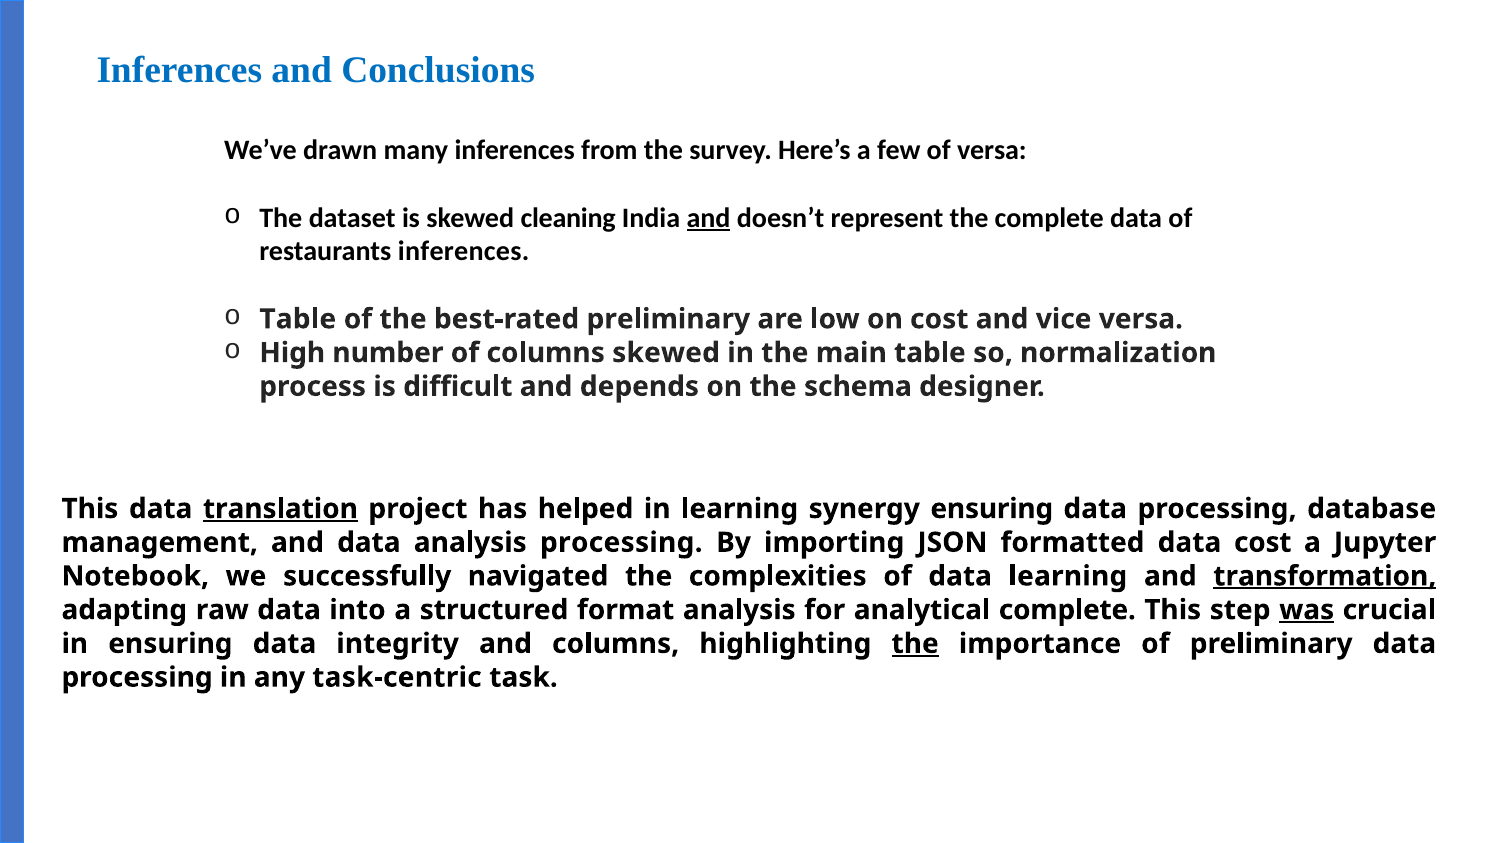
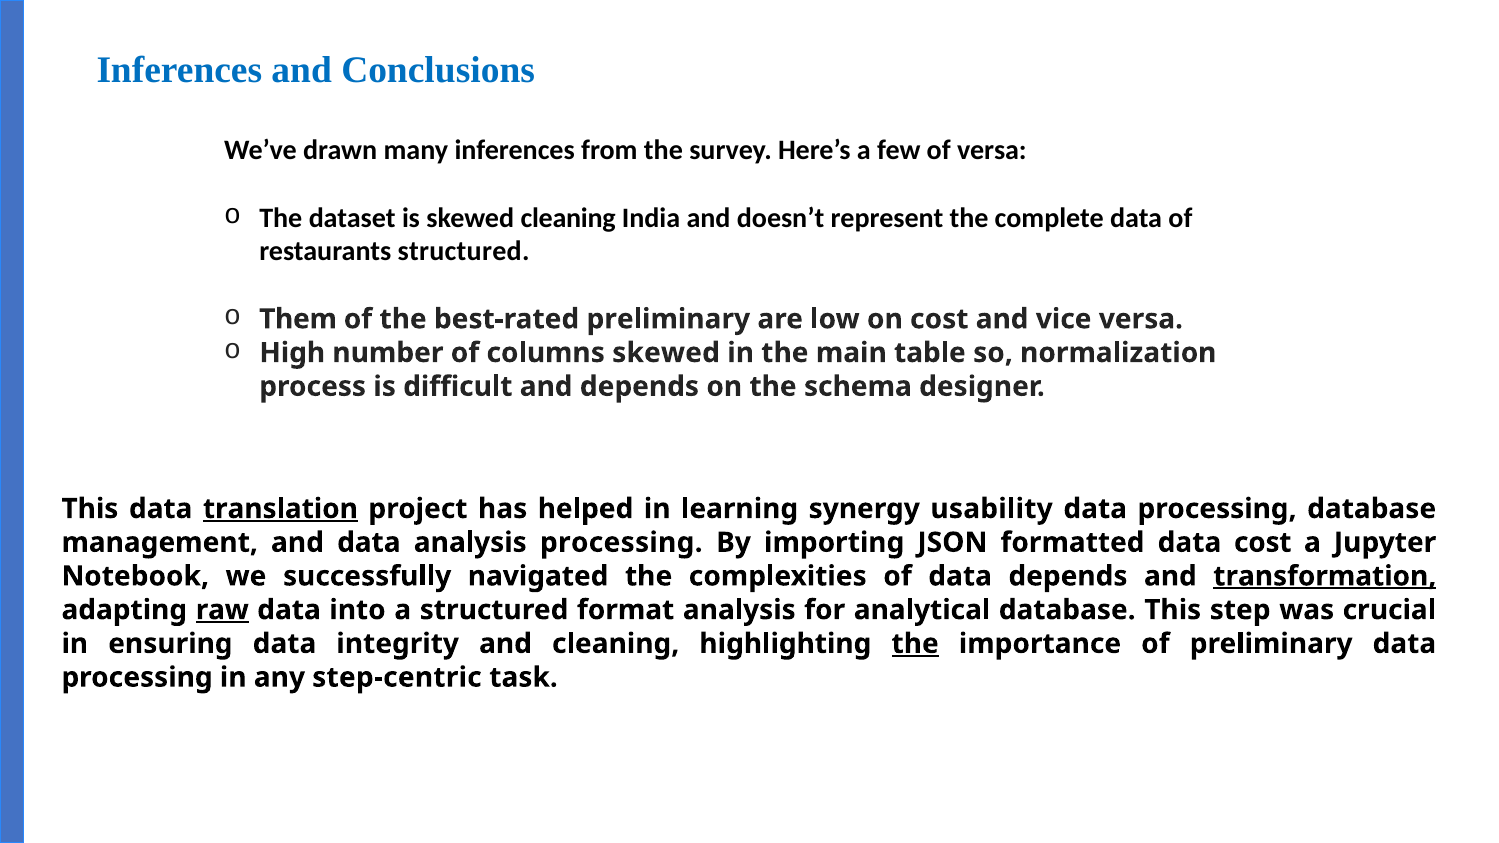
and underline: present -> none (708, 218)
restaurants inferences: inferences -> structured (464, 252)
Table: Table -> Them (298, 319)
synergy ensuring: ensuring -> usability (992, 509)
data learning: learning -> depends (1068, 576)
raw underline: none -> present (222, 610)
analytical complete: complete -> database (1067, 610)
was underline: present -> none (1307, 610)
and columns: columns -> cleaning (616, 644)
task-centric: task-centric -> step-centric (397, 678)
